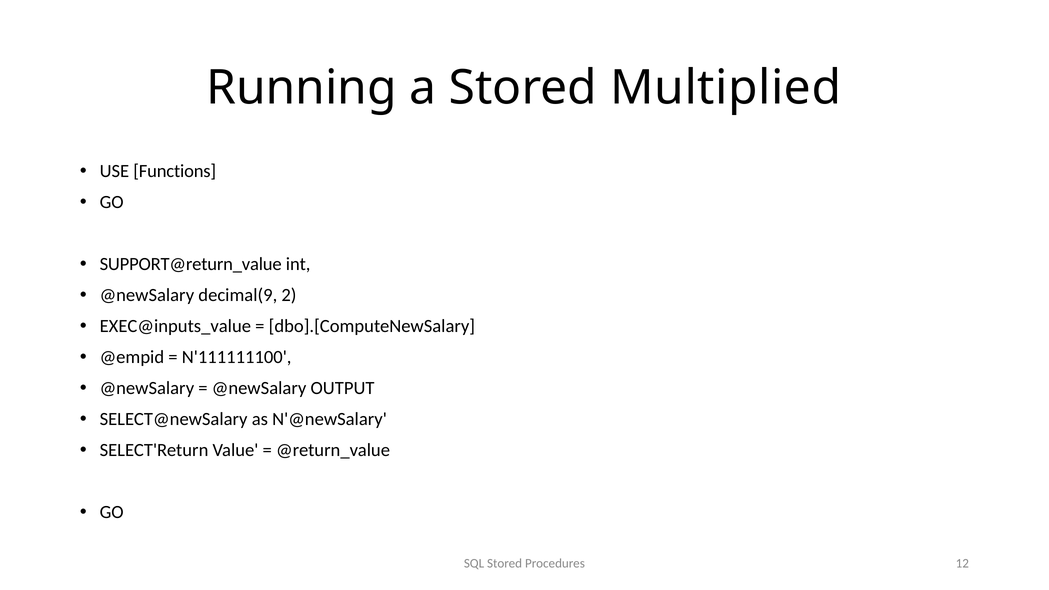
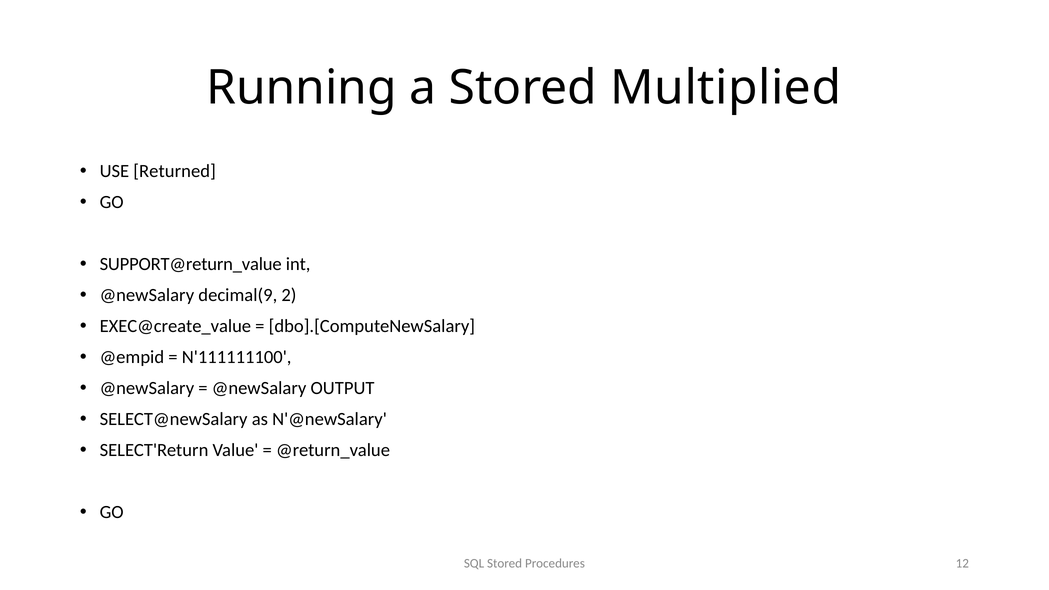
Functions: Functions -> Returned (175, 171)
EXEC@inputs_value: EXEC@inputs_value -> EXEC@create_value (175, 326)
